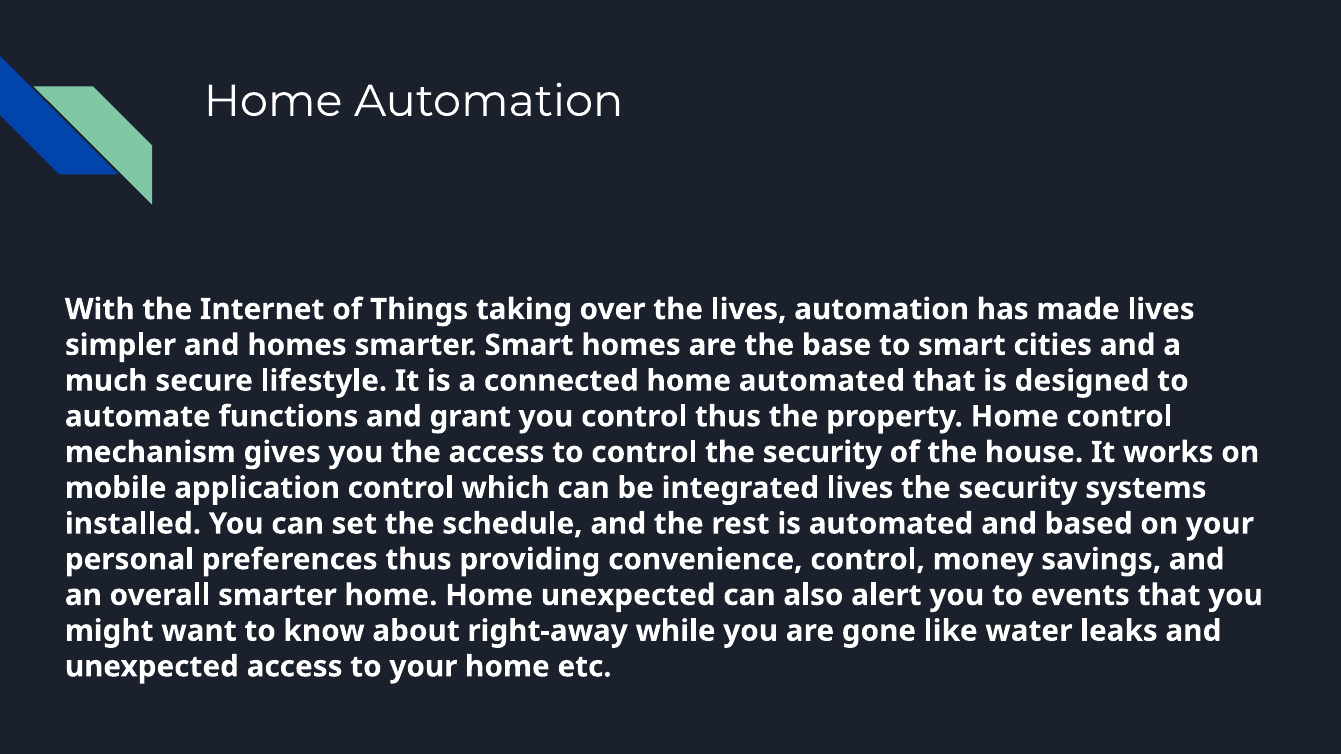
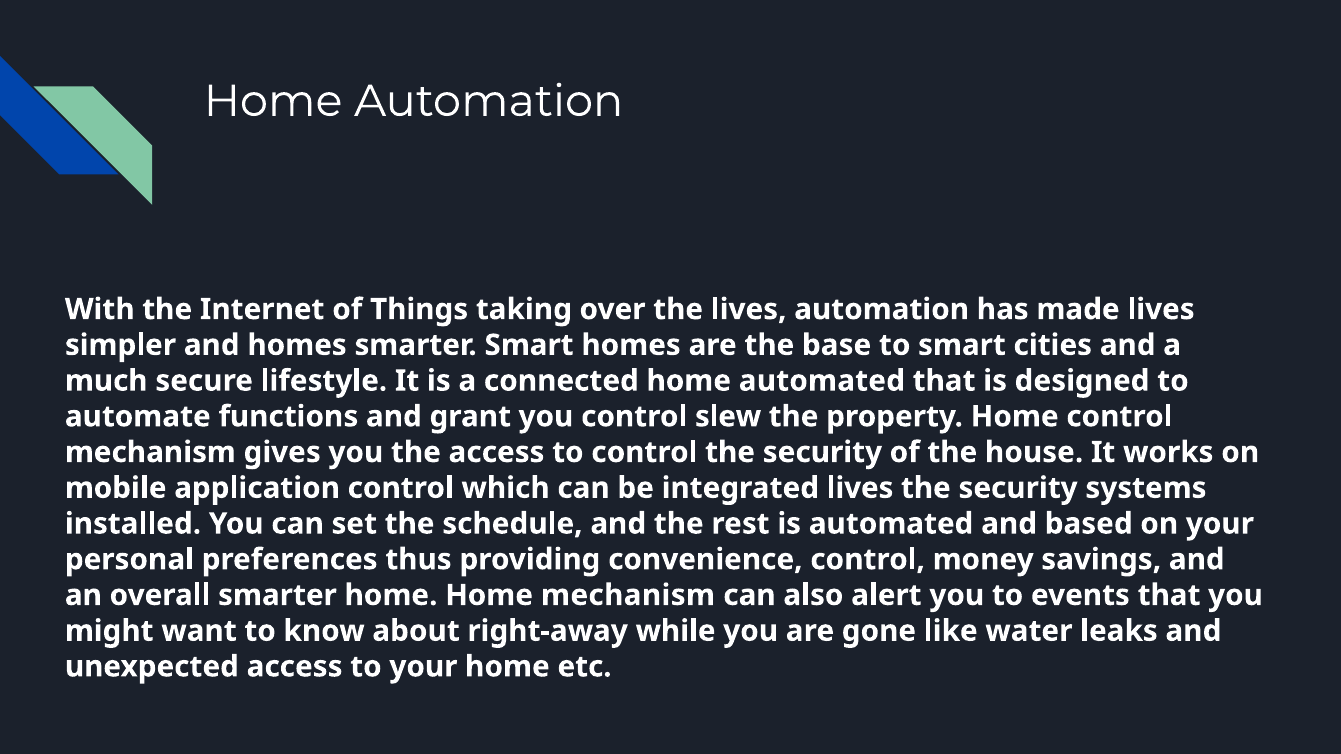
control thus: thus -> slew (728, 417)
Home unexpected: unexpected -> mechanism (628, 595)
